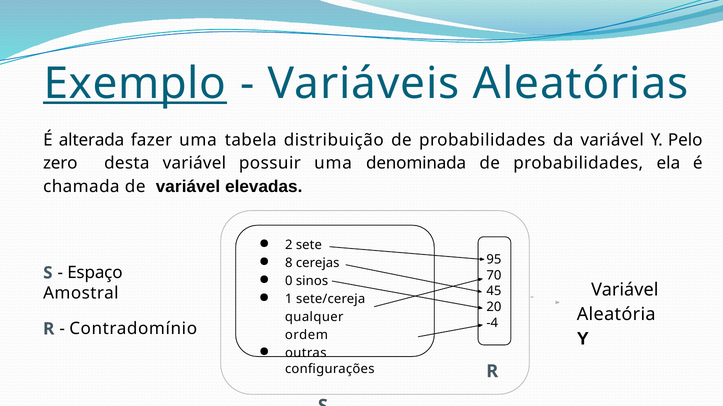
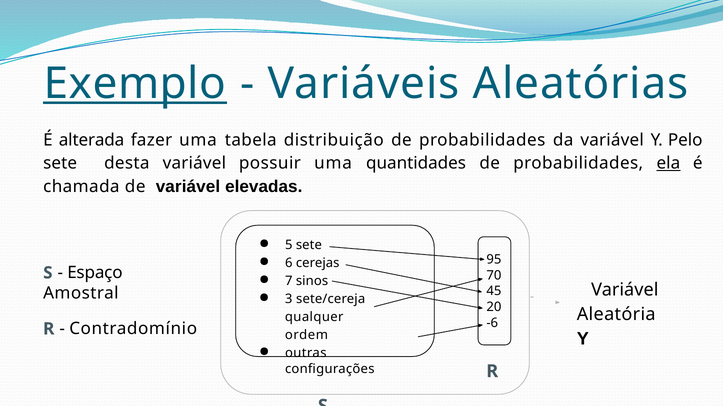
zero: zero -> sete (60, 164)
denominada: denominada -> quantidades (416, 164)
ela underline: none -> present (668, 164)
2: 2 -> 5 (289, 245)
8: 8 -> 6 (289, 263)
0: 0 -> 7 (289, 282)
1: 1 -> 3 (289, 300)
-4: -4 -> -6 (492, 323)
